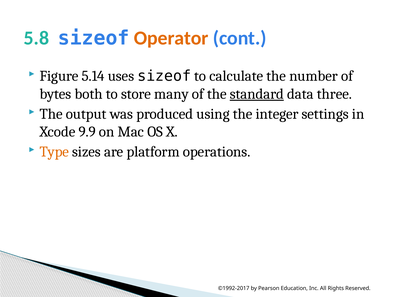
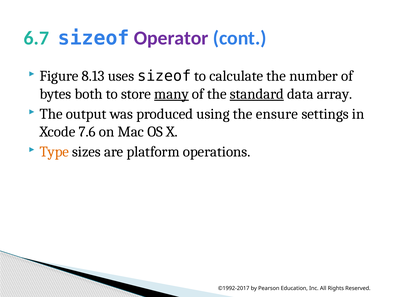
5.8: 5.8 -> 6.7 (36, 38)
Operator colour: orange -> purple (171, 38)
5.14: 5.14 -> 8.13 (93, 76)
many underline: none -> present (171, 94)
three: three -> array (334, 94)
integer: integer -> ensure (277, 114)
9.9: 9.9 -> 7.6 (87, 132)
